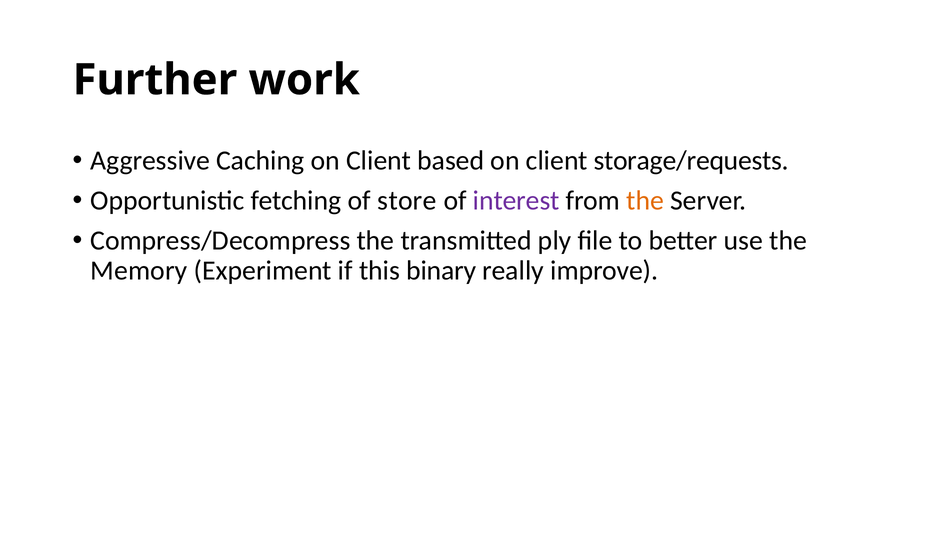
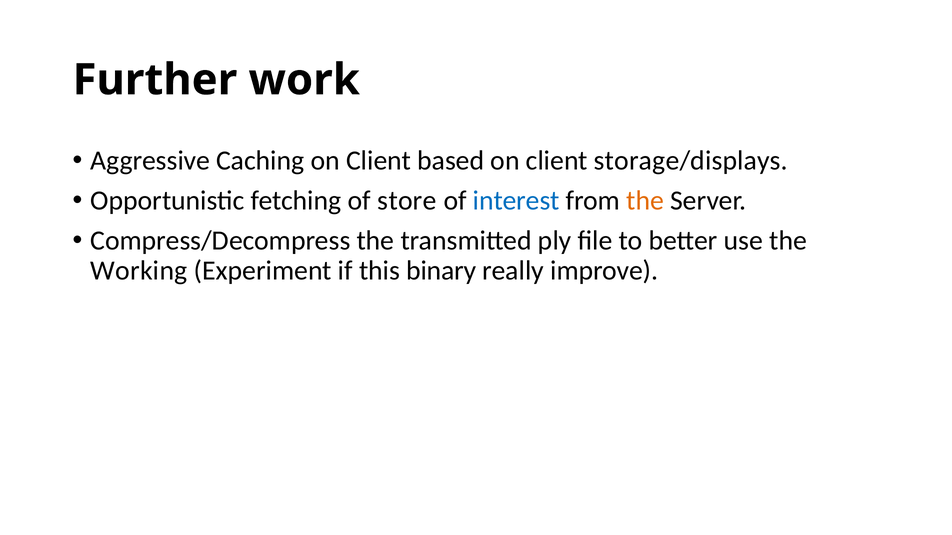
storage/requests: storage/requests -> storage/displays (691, 161)
interest colour: purple -> blue (516, 201)
Memory: Memory -> Working (139, 271)
